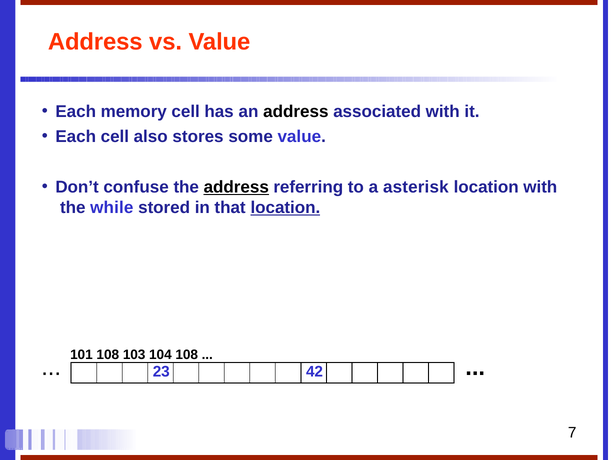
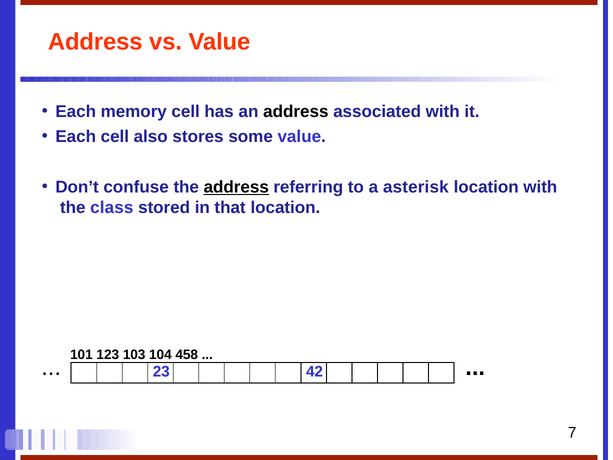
while: while -> class (112, 207)
location underline: present -> none (285, 207)
101 108: 108 -> 123 (108, 354)
104 108: 108 -> 458 (187, 354)
